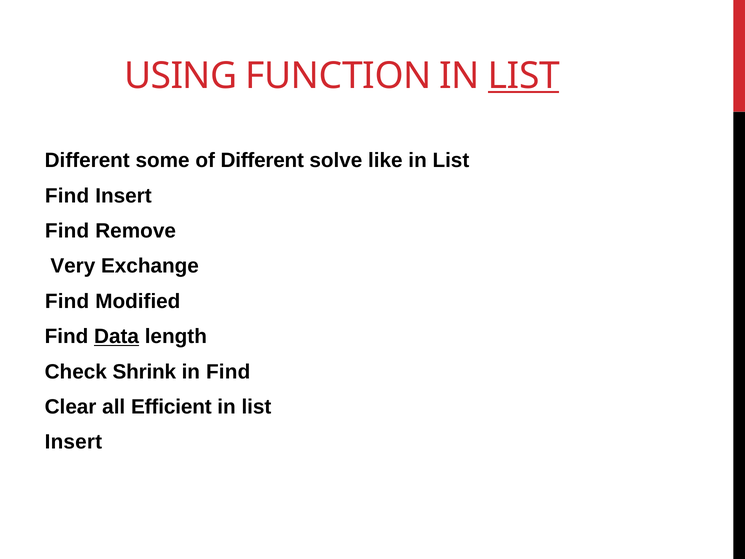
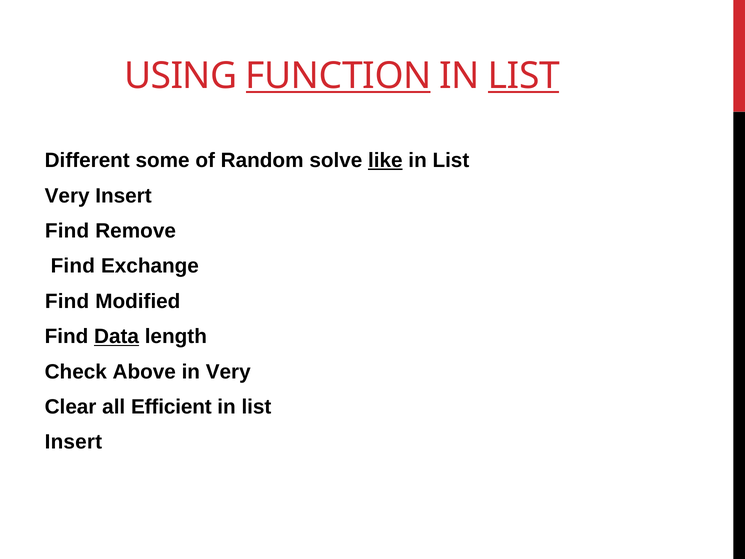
FUNCTION underline: none -> present (338, 76)
of Different: Different -> Random (262, 160)
like underline: none -> present (385, 160)
Find: Find -> Very (67, 196)
Very: Very -> Find (73, 266)
Shrink: Shrink -> Above (144, 372)
in Find: Find -> Very (228, 372)
